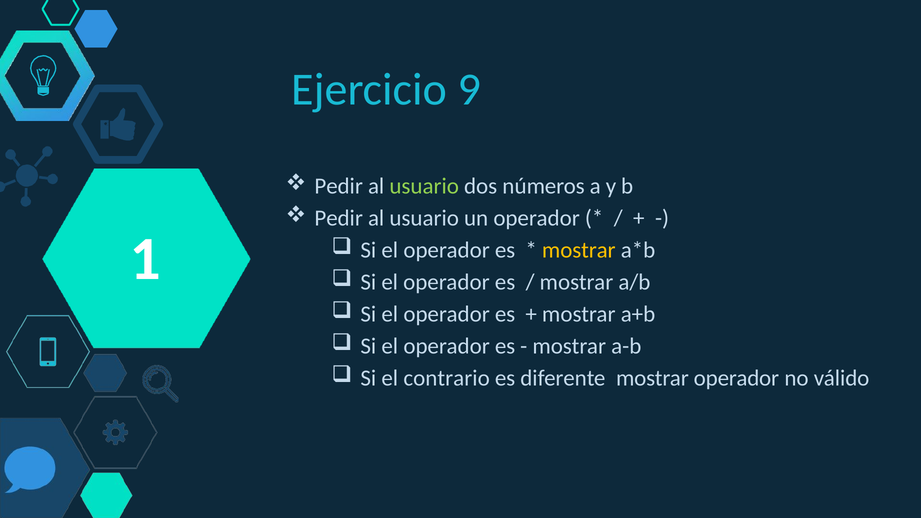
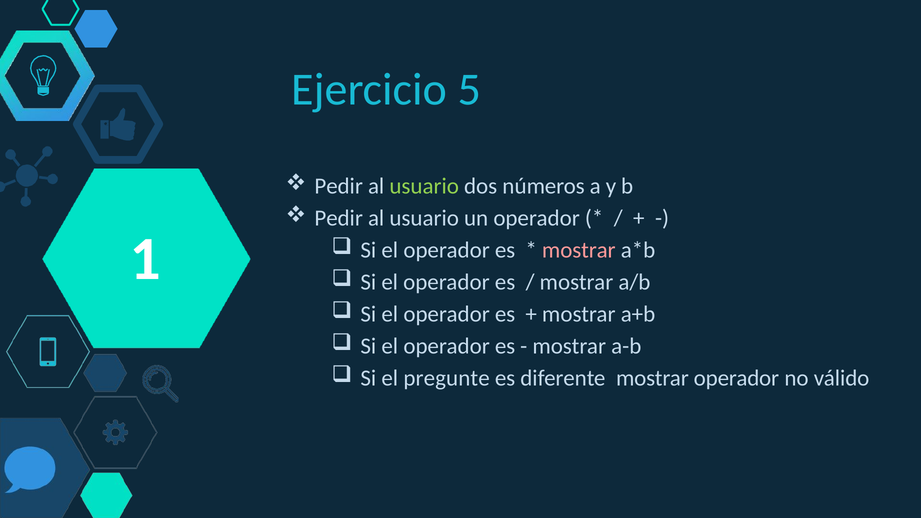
9: 9 -> 5 (469, 90)
mostrar colour: yellow -> pink (579, 250)
contrario: contrario -> pregunte (447, 378)
